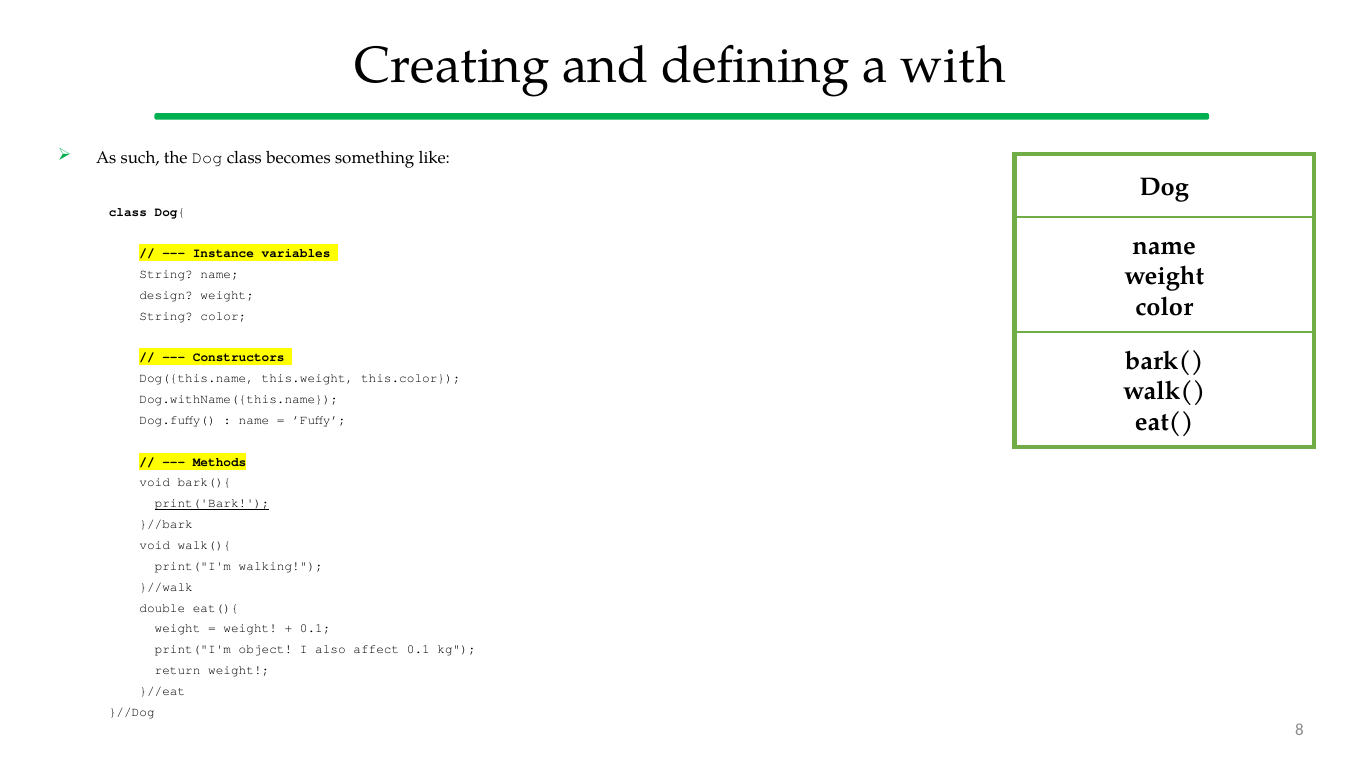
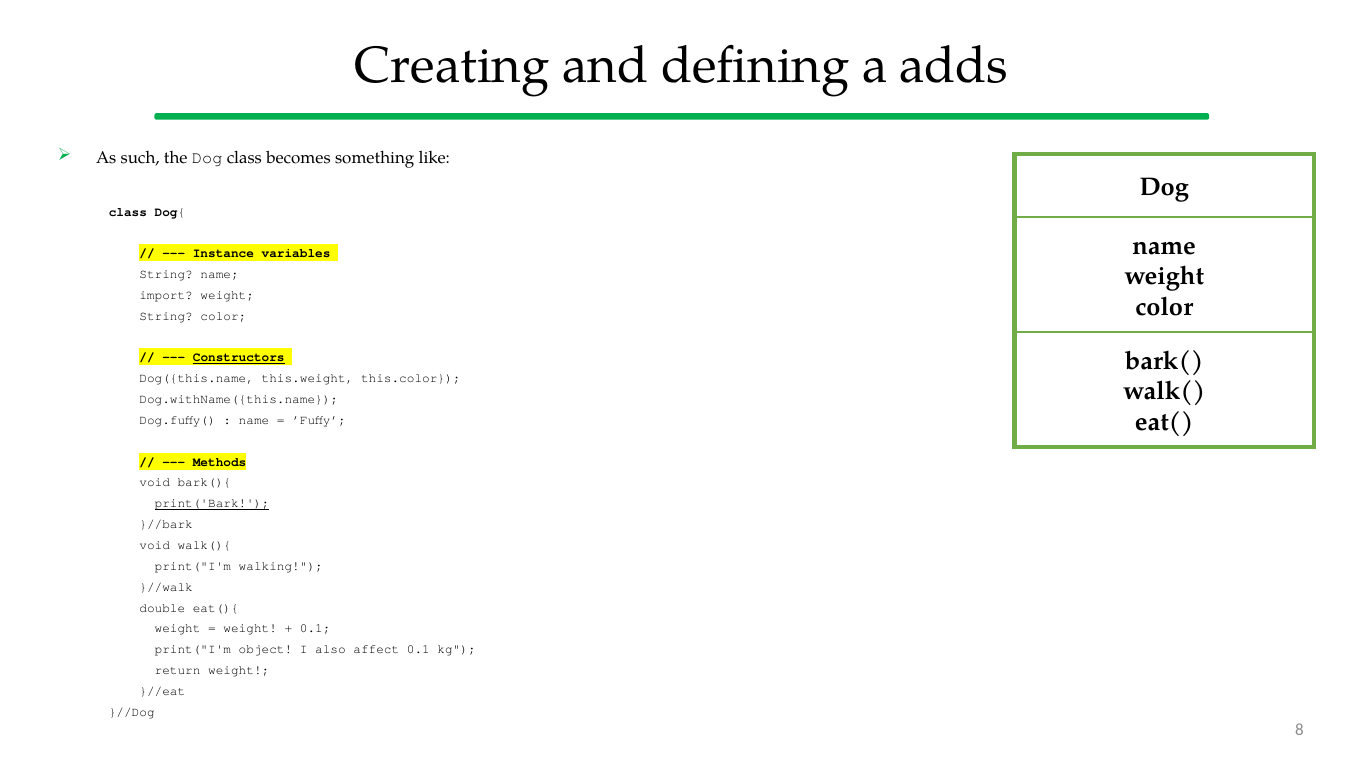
with: with -> adds (954, 66)
design: design -> import (166, 295)
Constructors underline: none -> present (239, 358)
